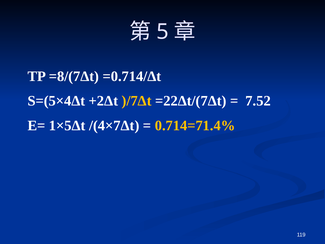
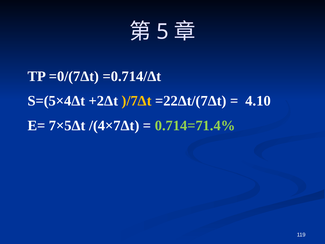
=8/(7Δt: =8/(7Δt -> =0/(7Δt (74, 76)
7.52: 7.52 -> 4.10 (258, 101)
1×5Δt: 1×5Δt -> 7×5Δt (67, 125)
0.714=71.4% colour: yellow -> light green (195, 125)
